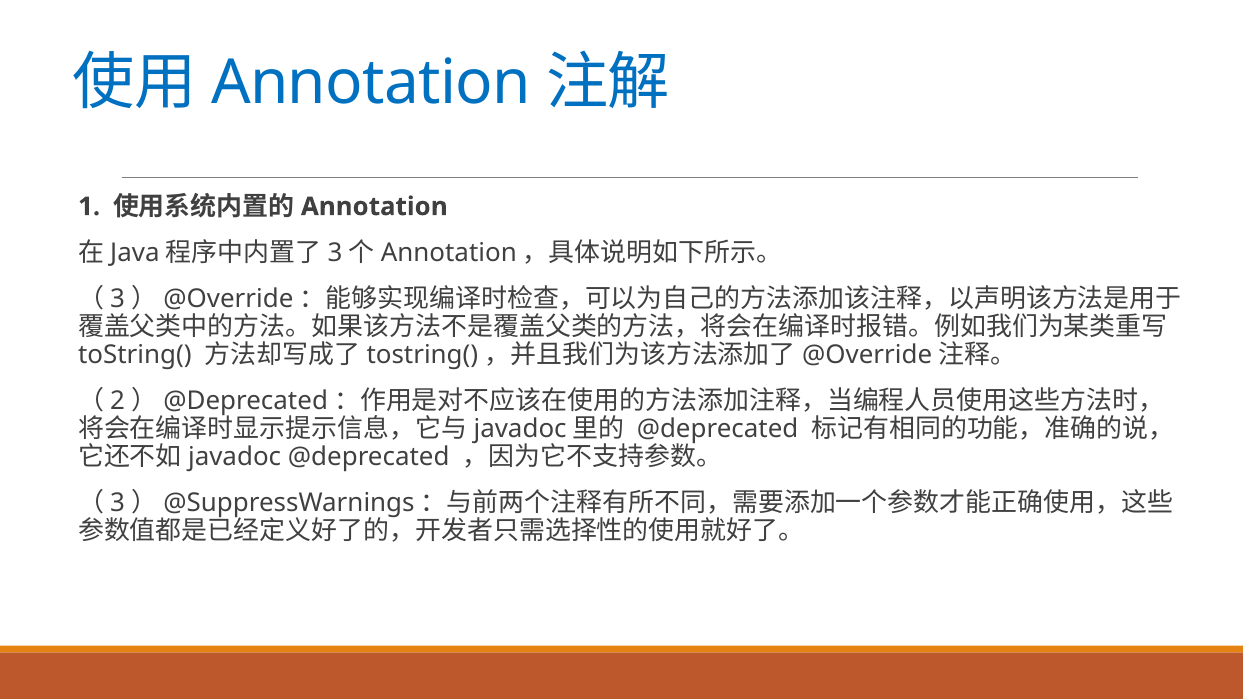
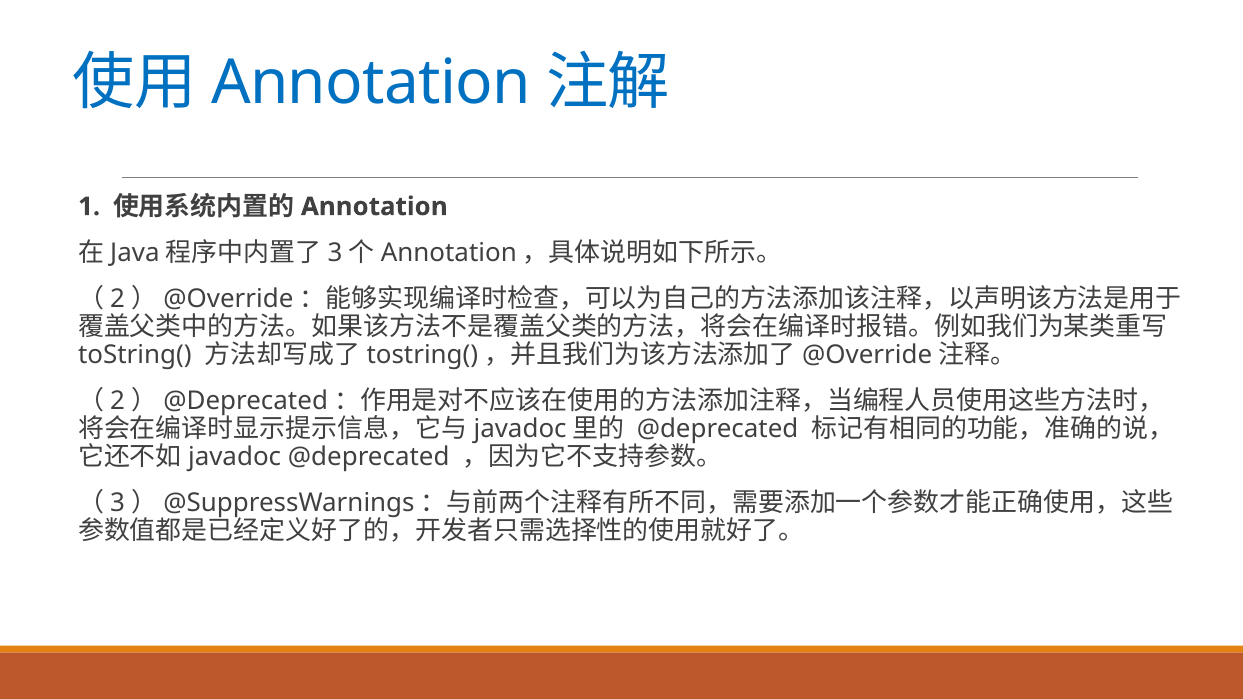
3: 3 -> 2 (118, 299)
